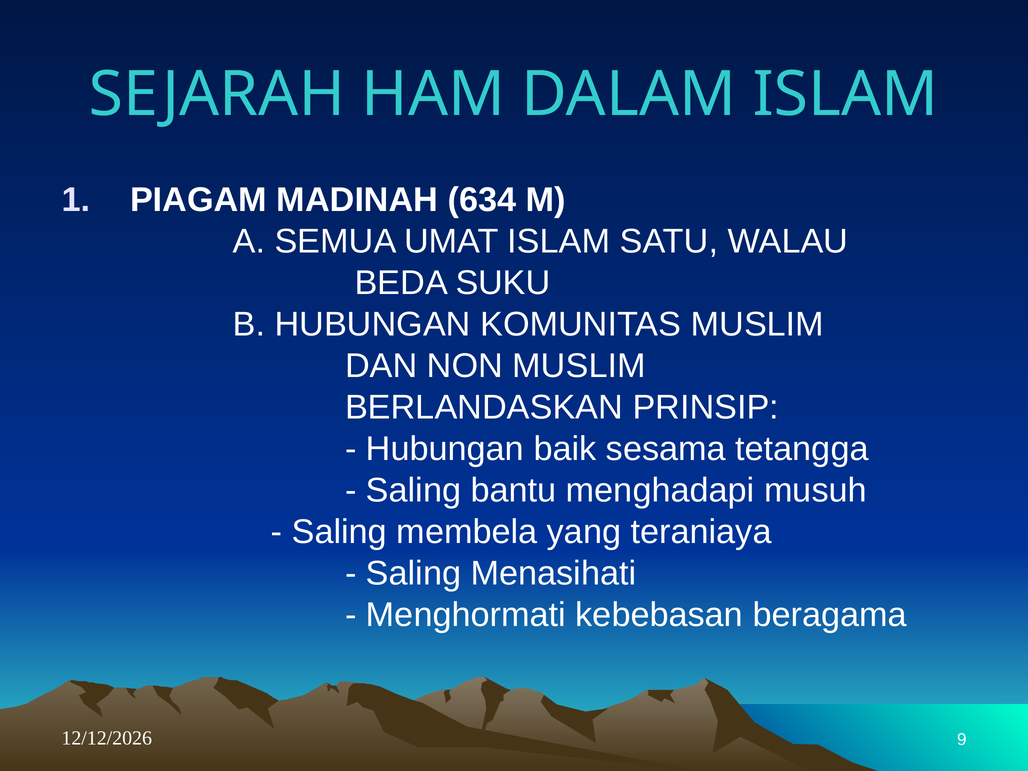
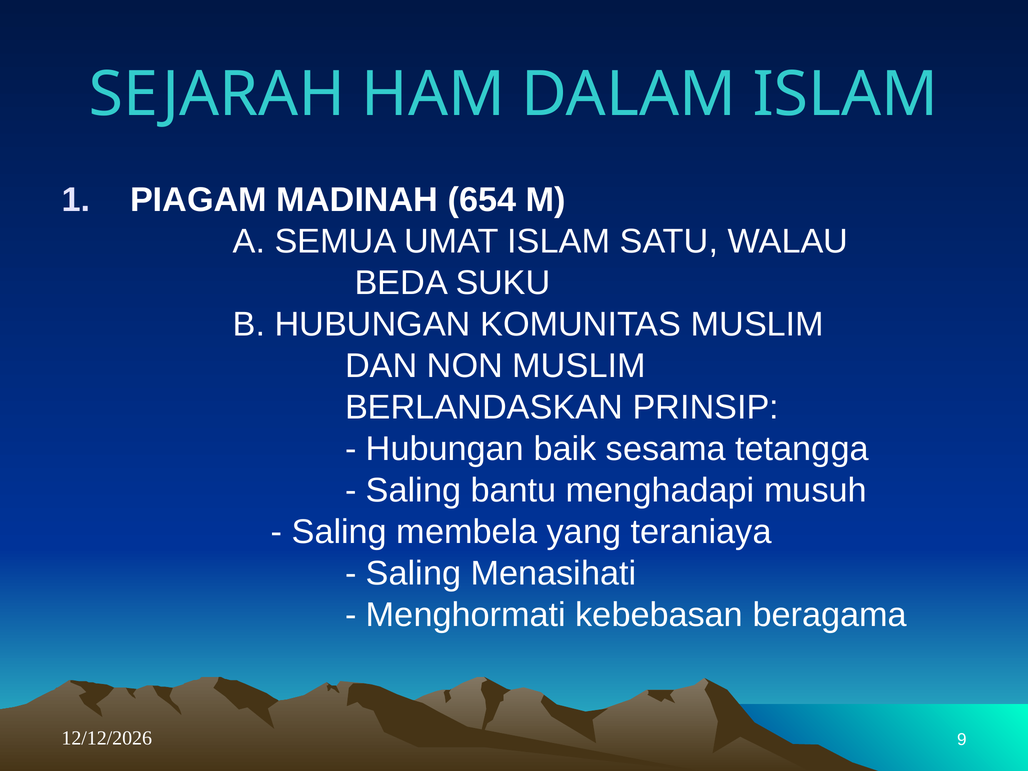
634: 634 -> 654 (482, 200)
